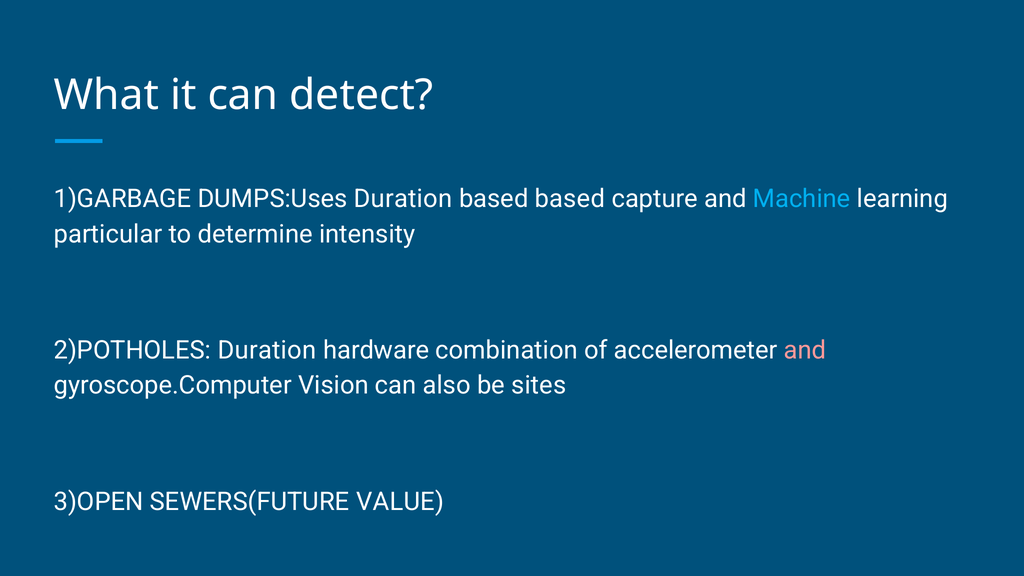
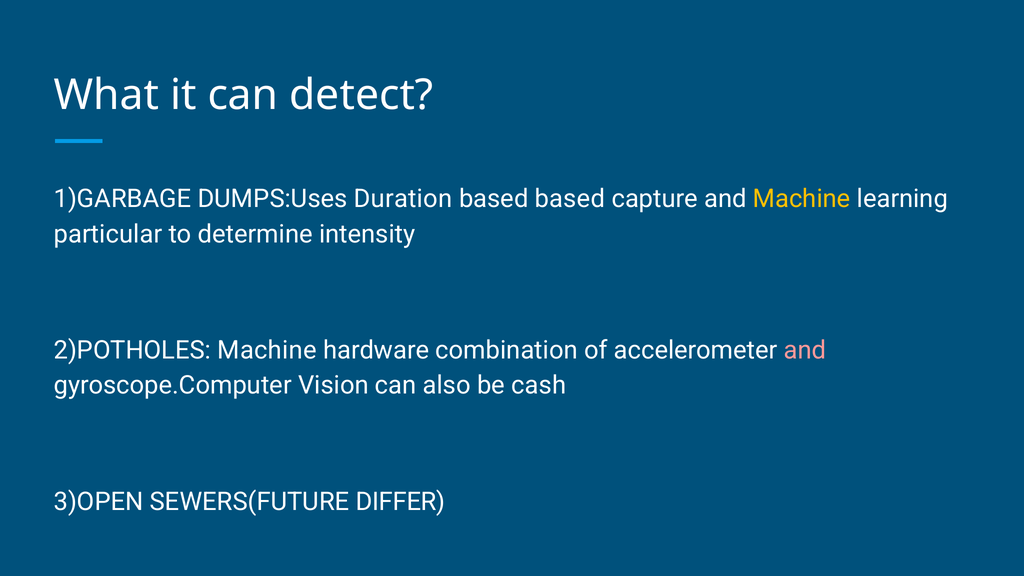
Machine colour: light blue -> yellow (802, 199)
2)POTHOLES Duration: Duration -> Machine (267, 350)
sites: sites -> cash (539, 386)
VALUE: VALUE -> DIFFER (400, 502)
